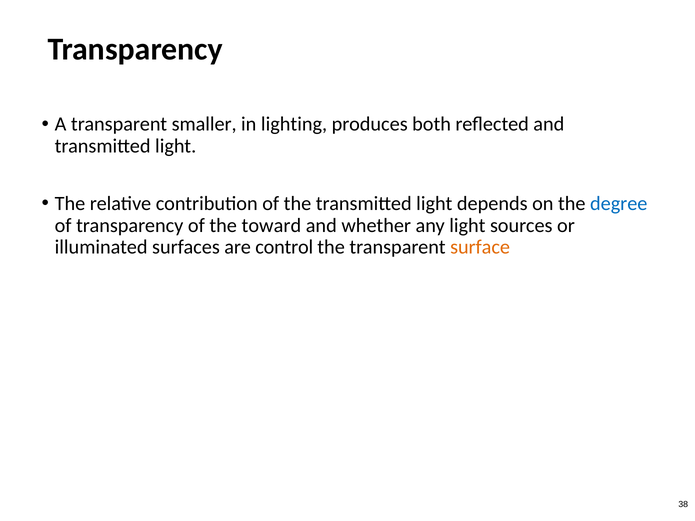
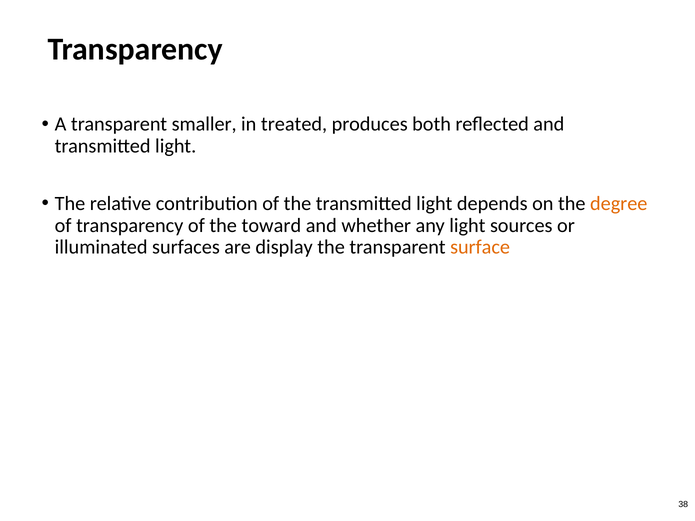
lighting: lighting -> treated (294, 124)
degree colour: blue -> orange (619, 204)
control: control -> display (284, 247)
